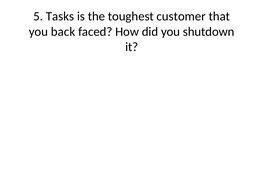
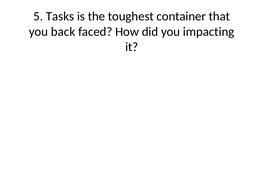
customer: customer -> container (181, 16)
shutdown: shutdown -> impacting (209, 32)
